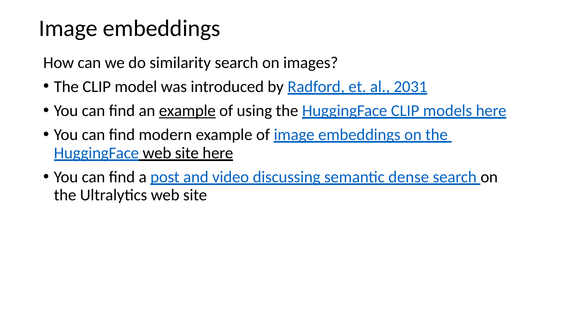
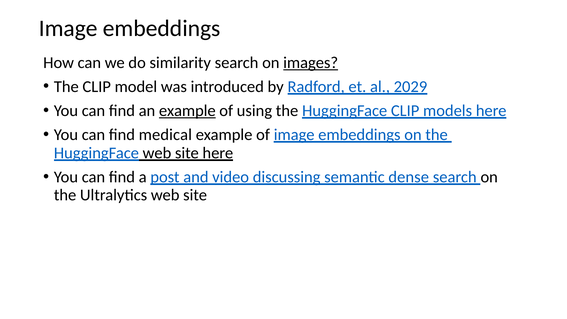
images underline: none -> present (311, 63)
2031: 2031 -> 2029 (410, 87)
modern: modern -> medical (165, 135)
